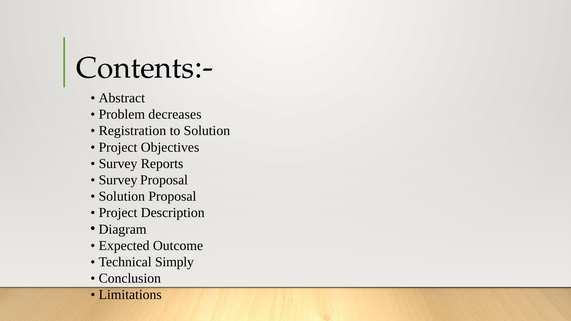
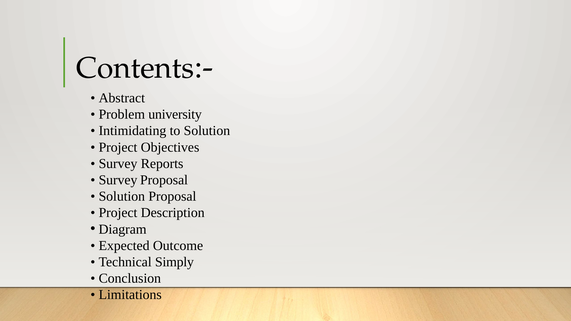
decreases: decreases -> university (175, 114)
Registration: Registration -> Intimidating (132, 131)
